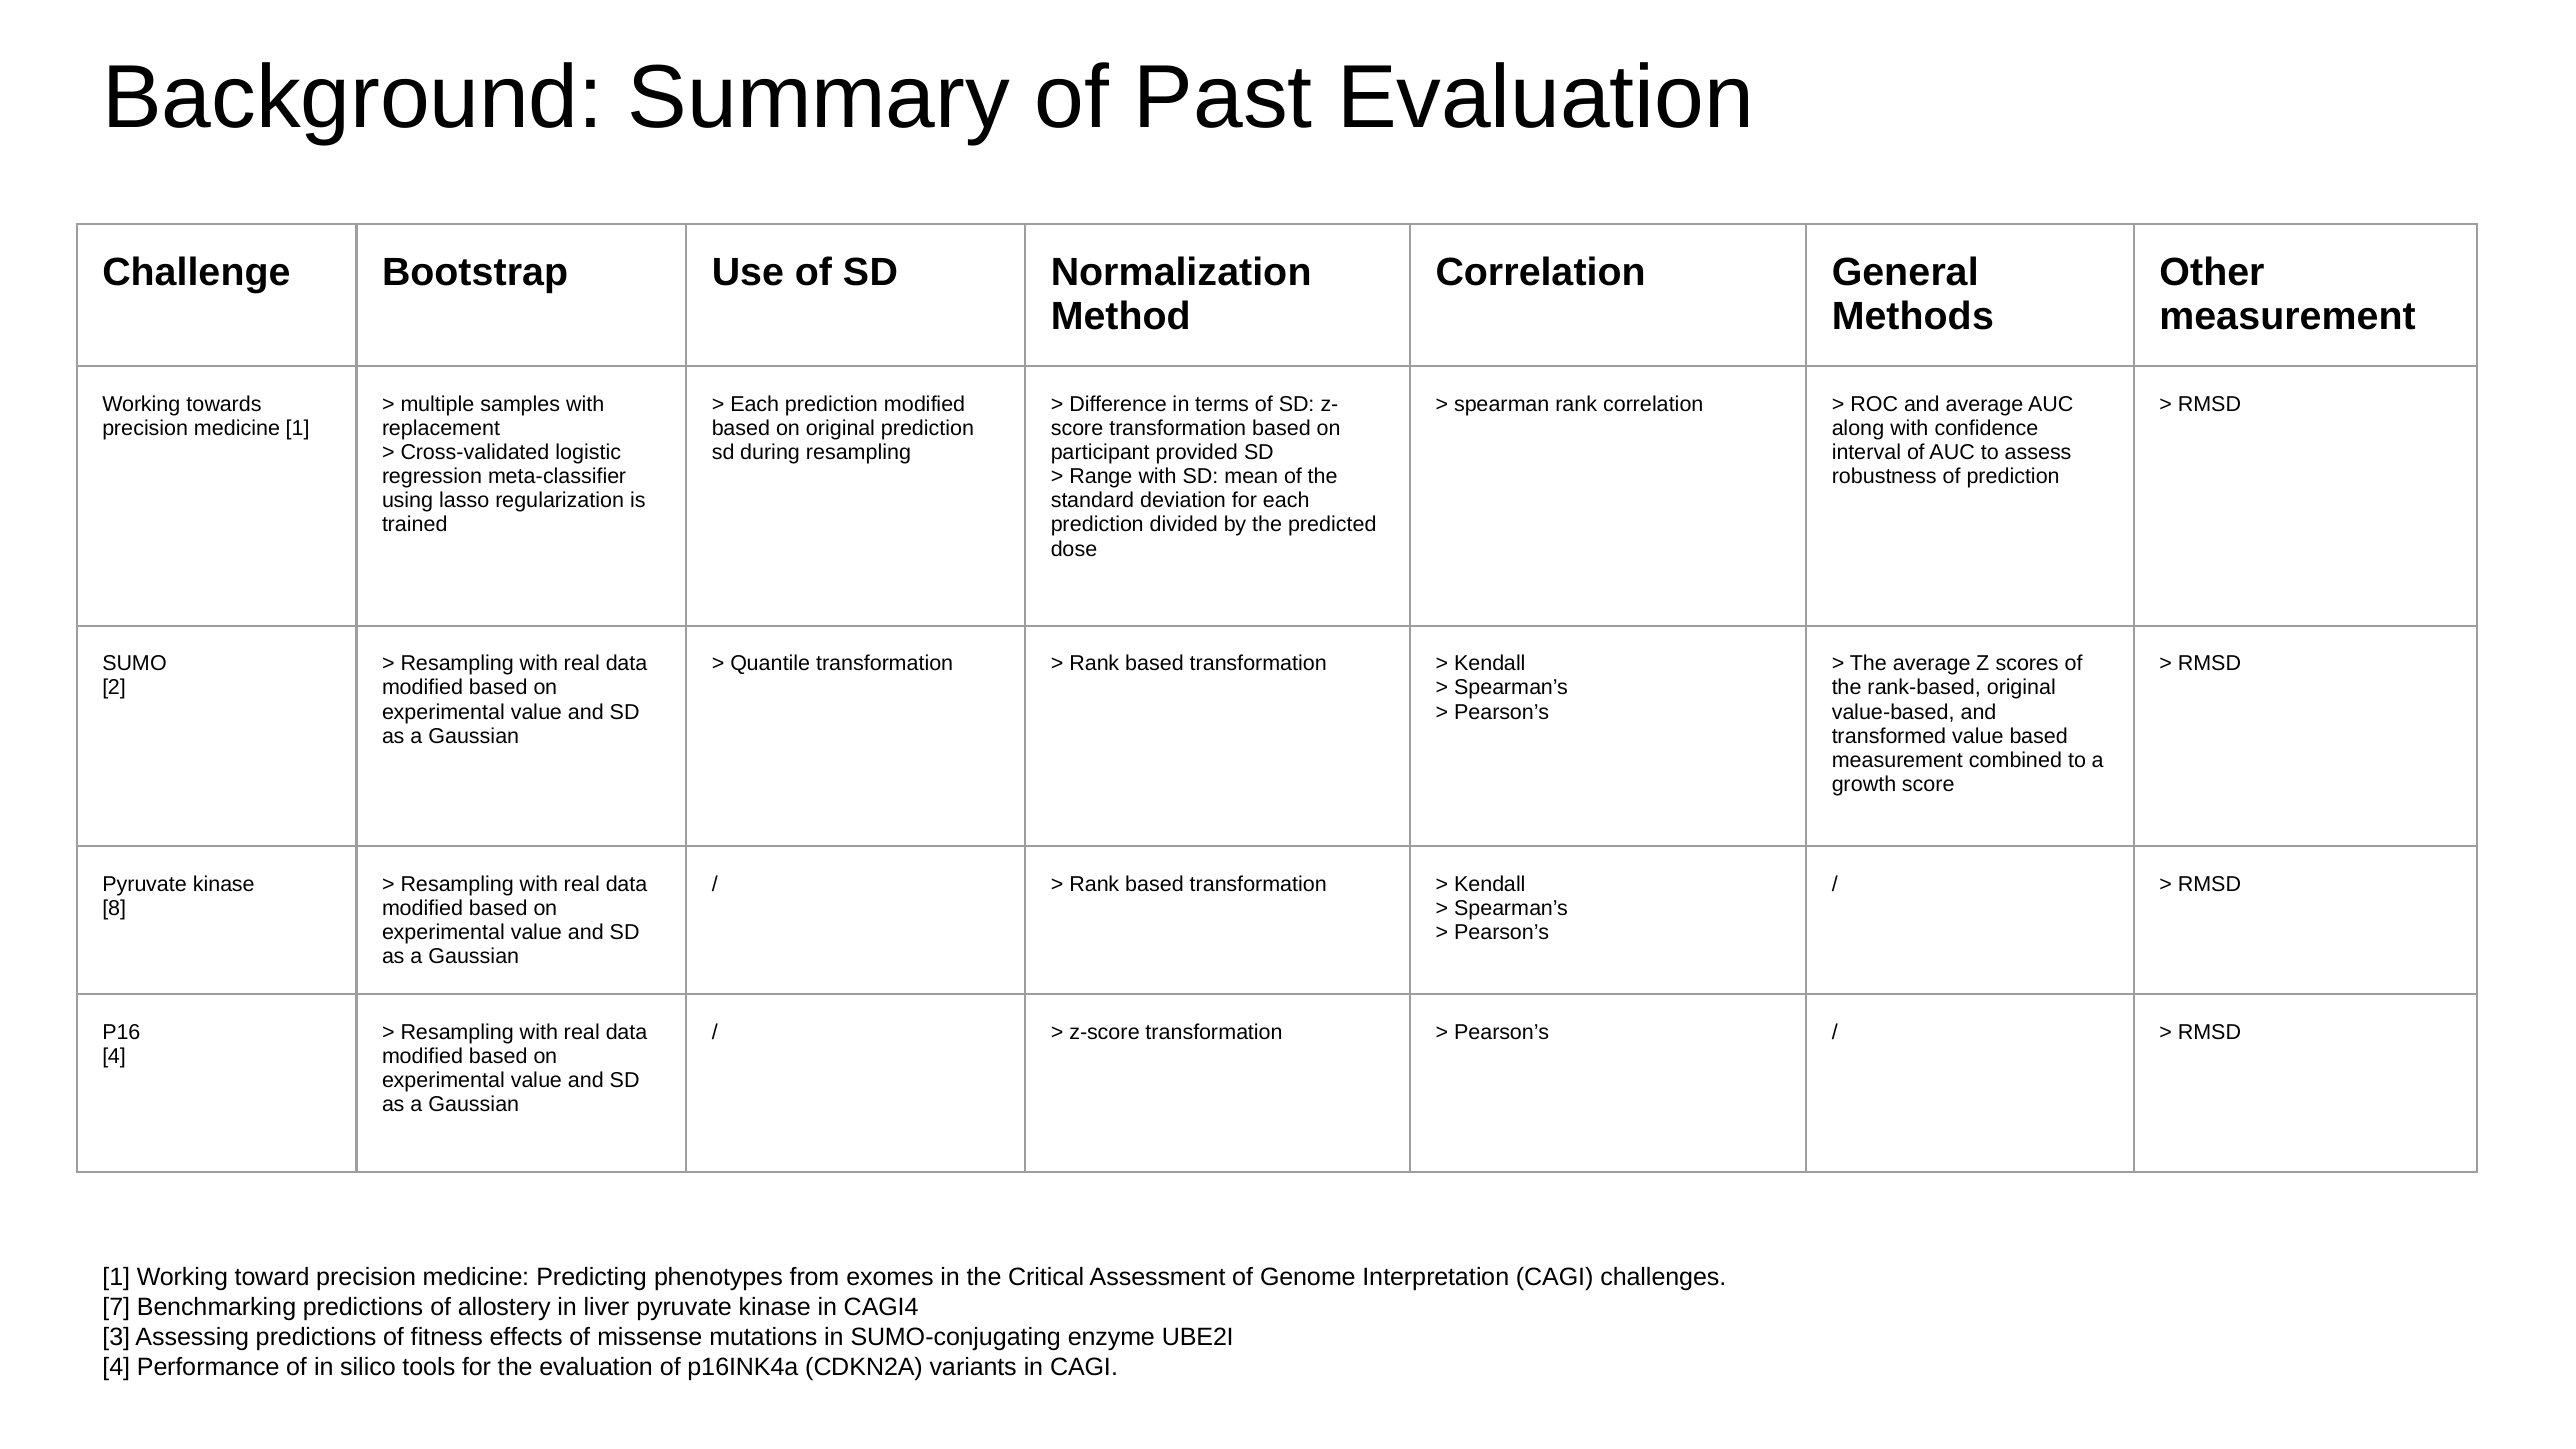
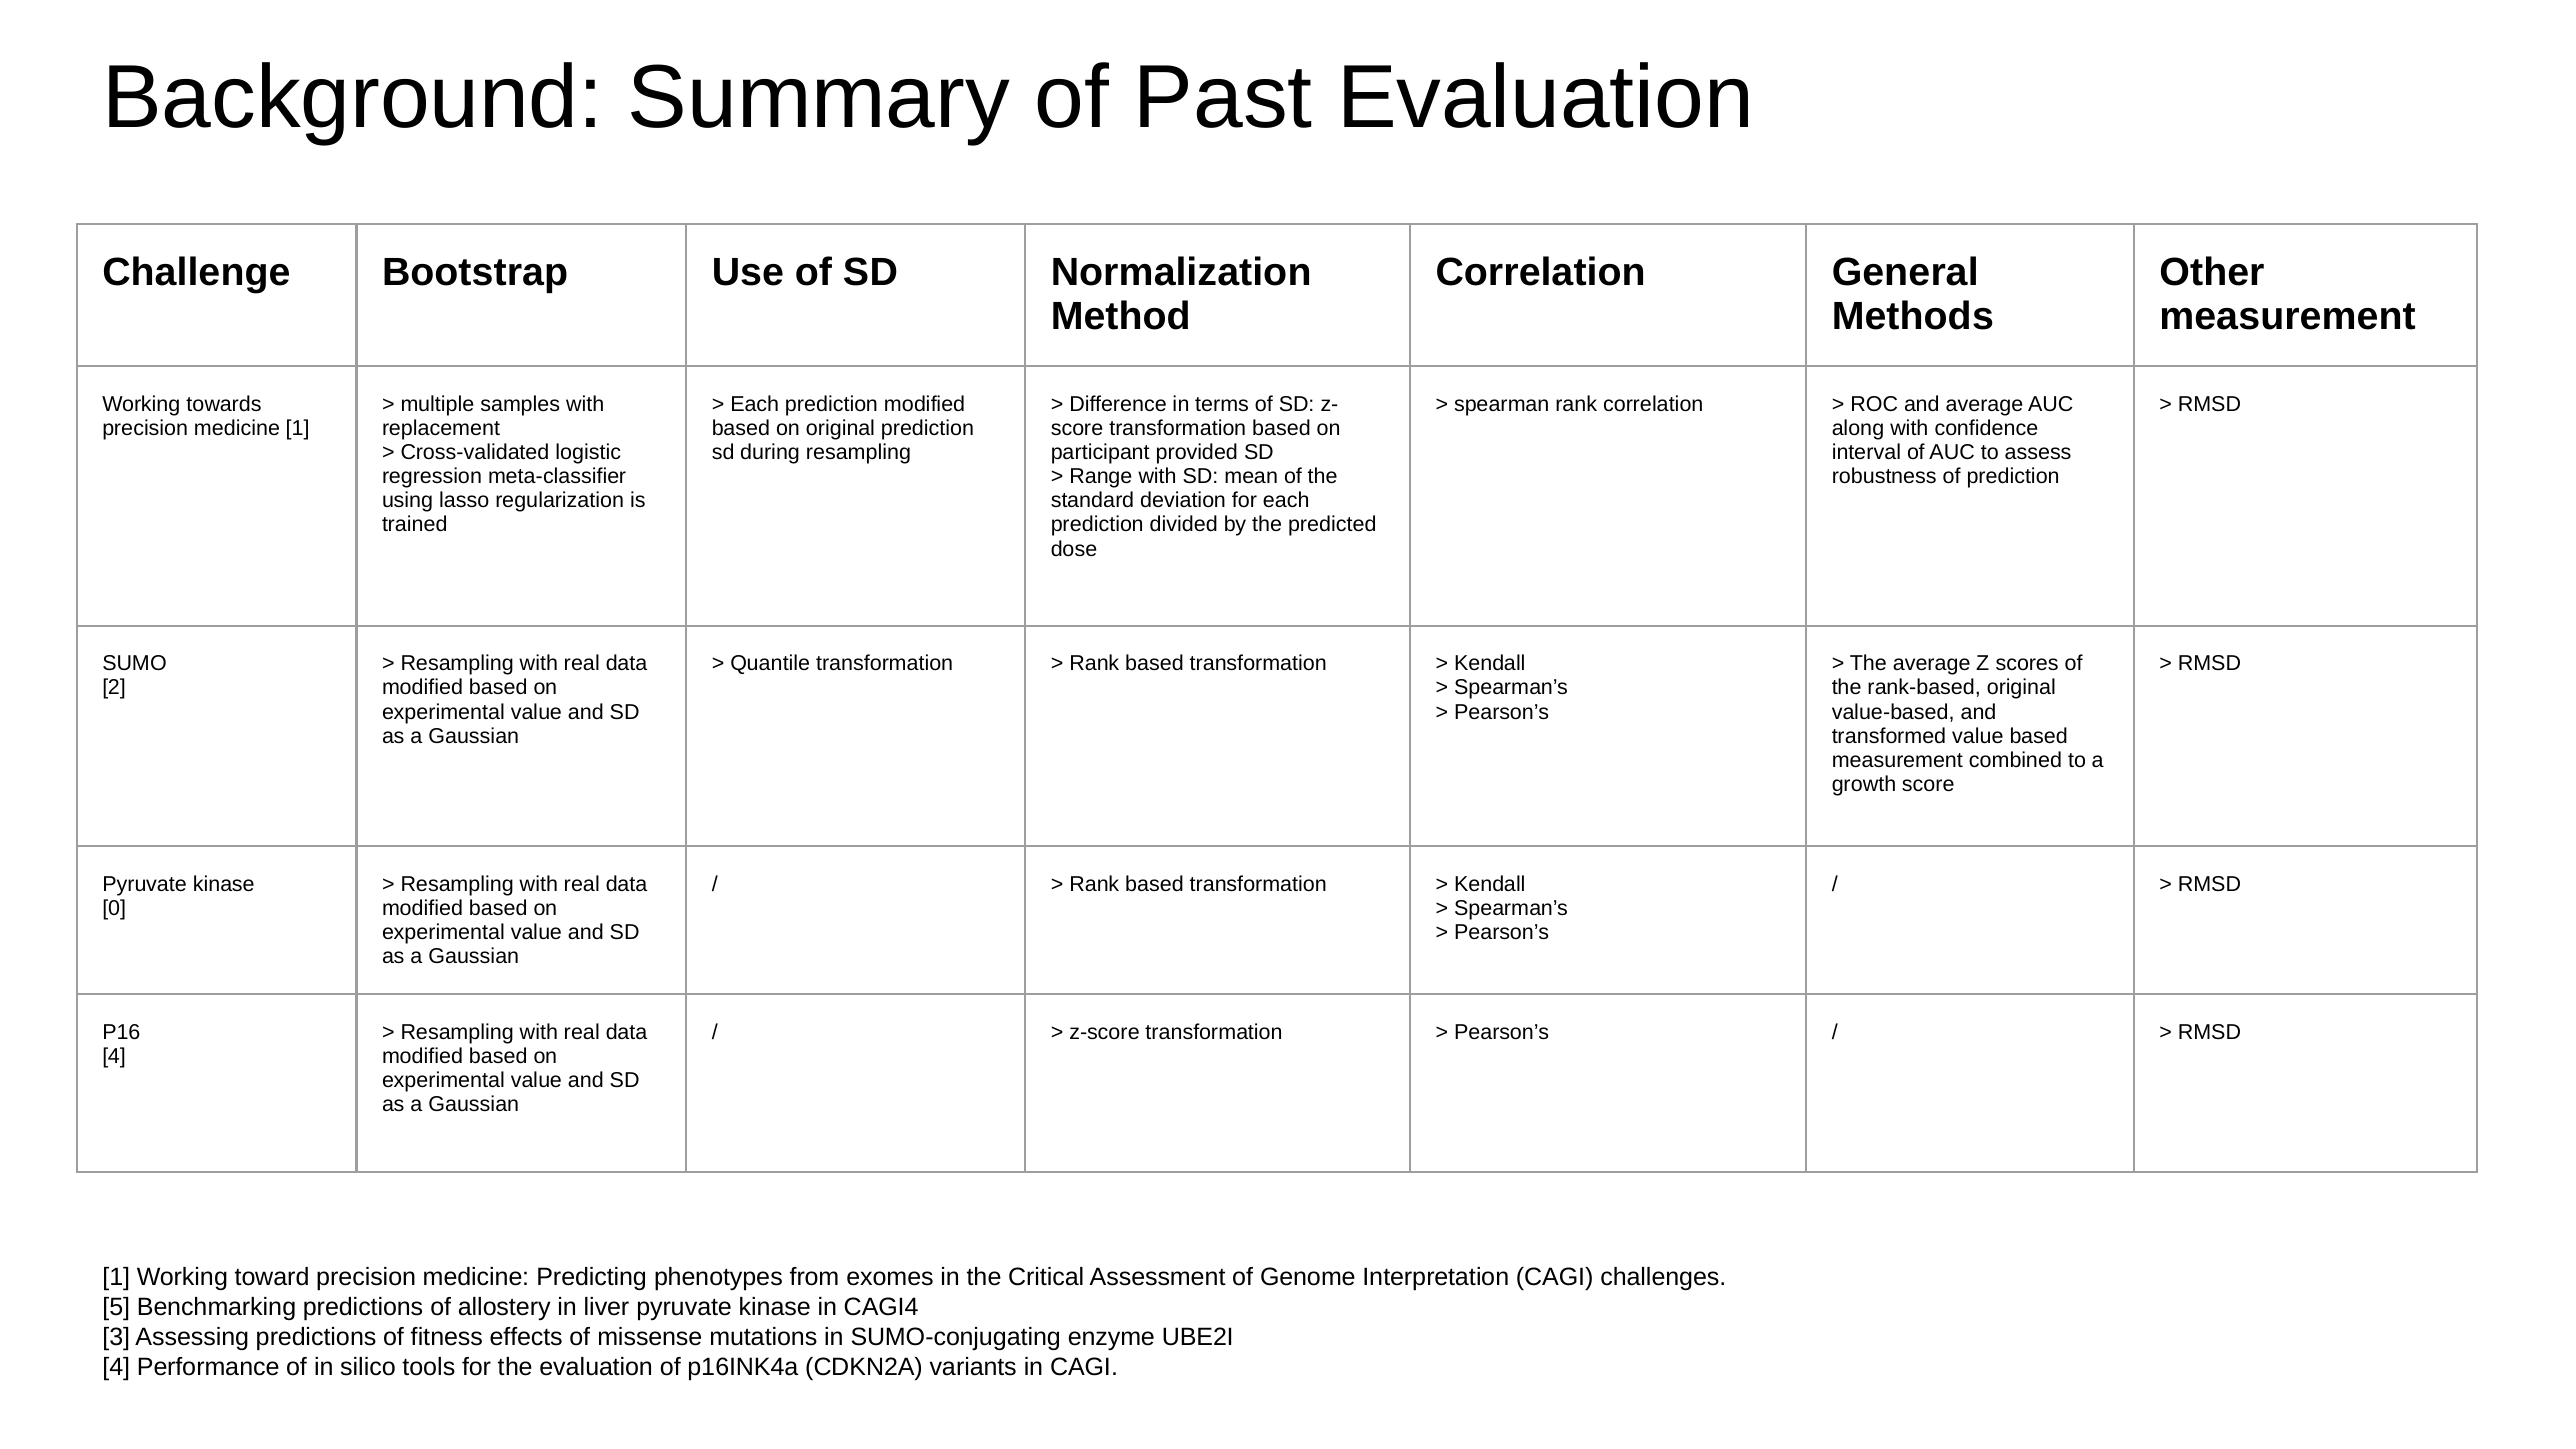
8: 8 -> 0 (114, 908)
7: 7 -> 5 (116, 1307)
